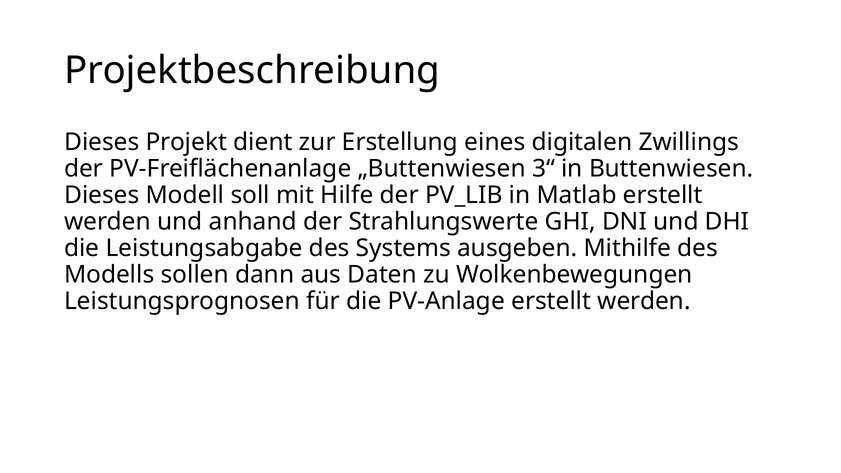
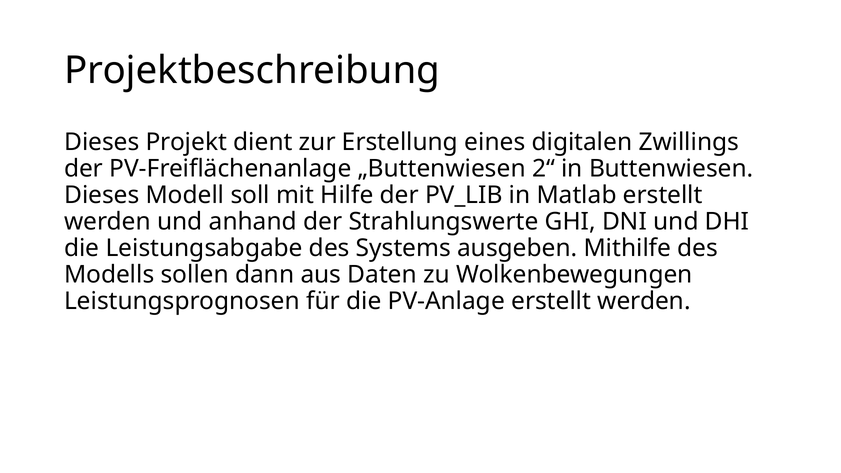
3“: 3“ -> 2“ (543, 169)
